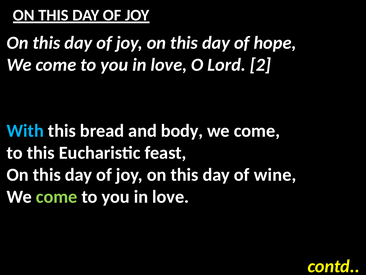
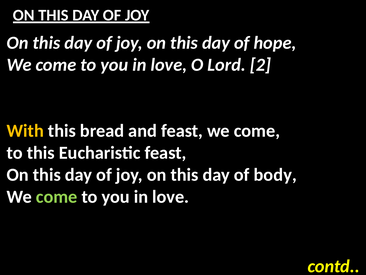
With colour: light blue -> yellow (25, 131)
and body: body -> feast (182, 131)
wine: wine -> body (275, 175)
